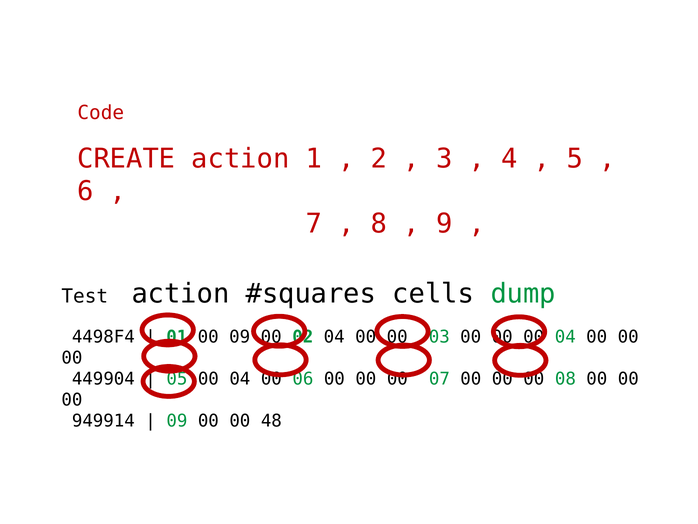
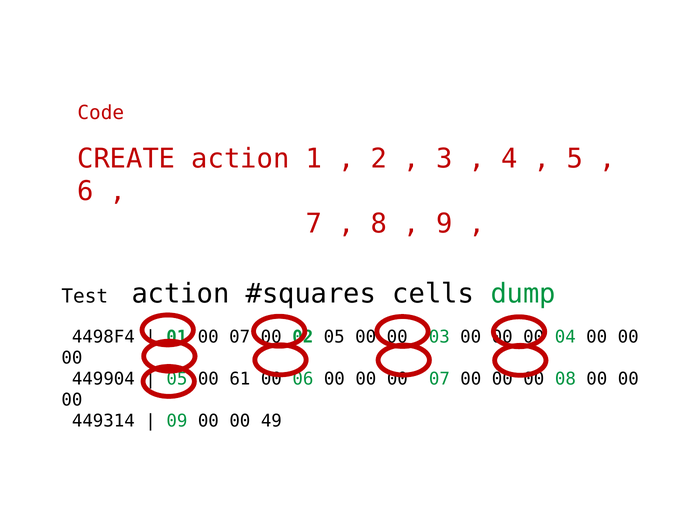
09: 09 -> 07 (240, 337)
04: 04 -> 05 (334, 337)
04: 04 -> 61 (240, 379)
949914: 949914 -> 449314 (103, 421)
48: 48 -> 49 (271, 421)
